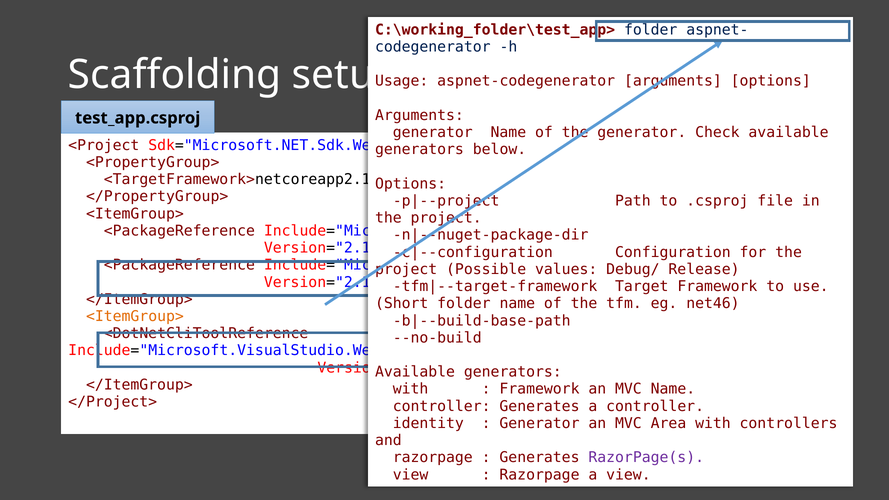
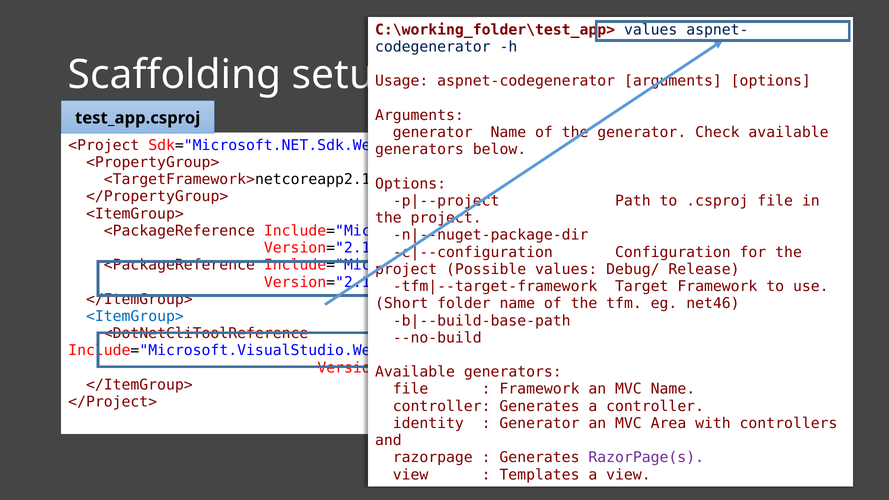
folder: folder -> values (651, 30)
<ItemGroup> colour: orange -> blue (135, 316)
with: with -> file (411, 389)
Razorpage: Razorpage -> Templates (539, 475)
